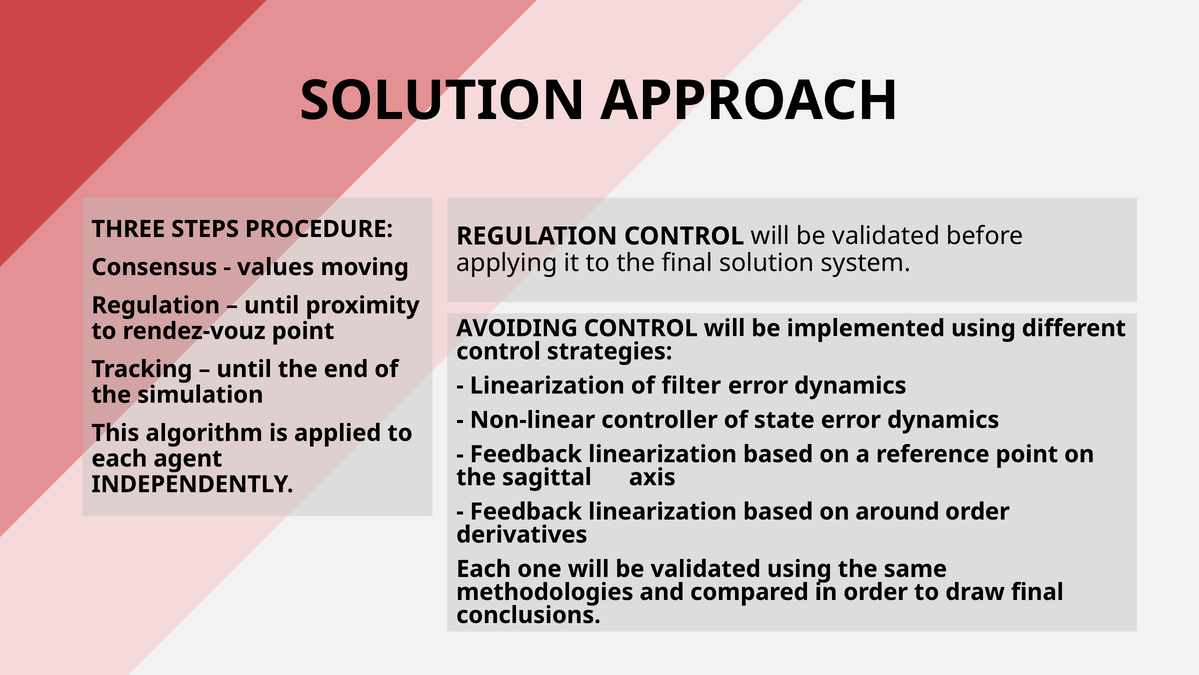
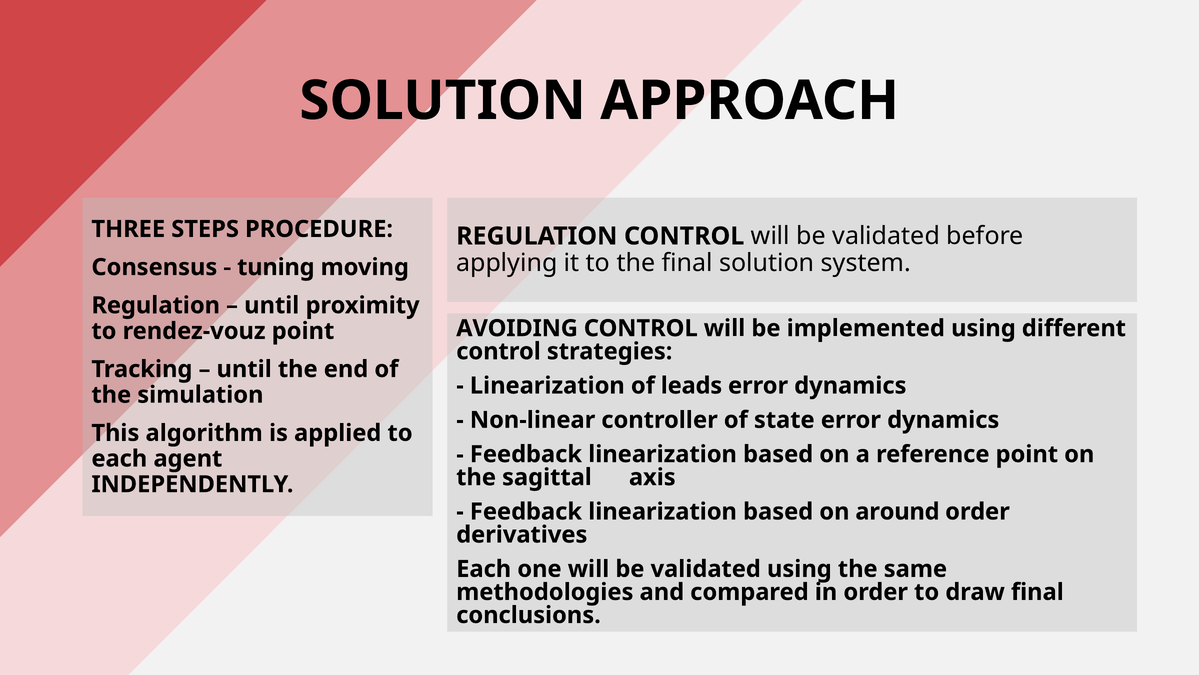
values: values -> tuning (276, 267)
filter: filter -> leads (691, 385)
